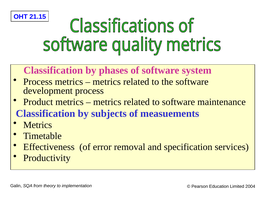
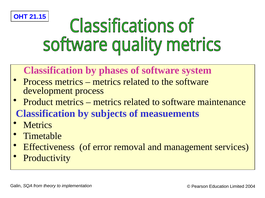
specification: specification -> management (188, 148)
